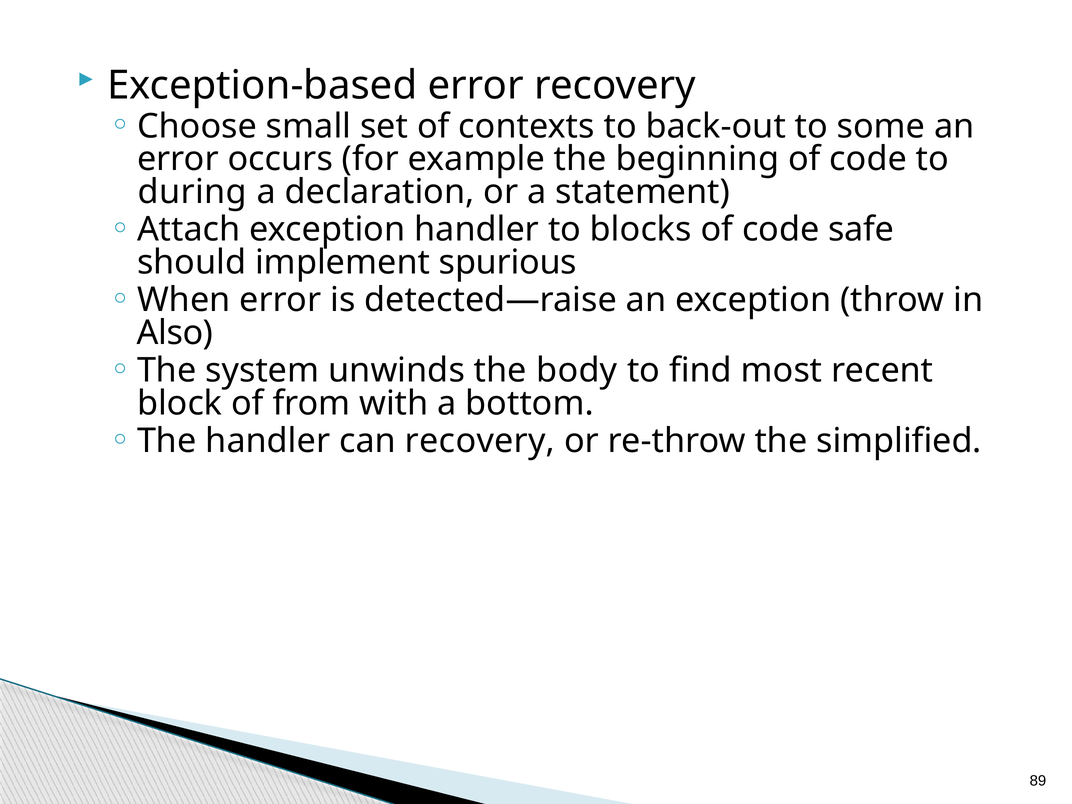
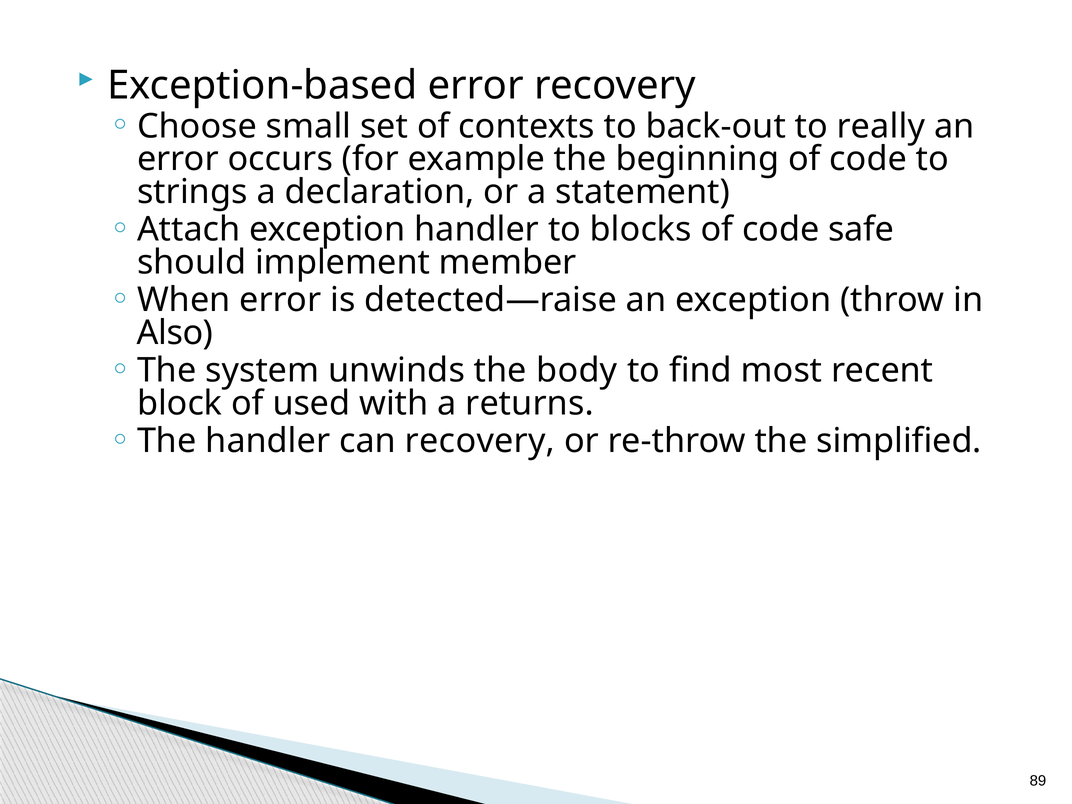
some: some -> really (881, 126)
during: during -> strings (192, 192)
spurious: spurious -> member (508, 262)
from: from -> used (311, 403)
bottom: bottom -> returns (530, 403)
